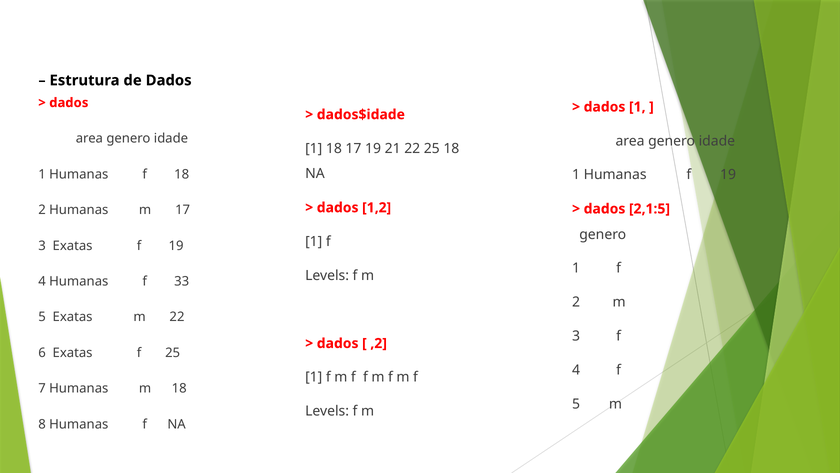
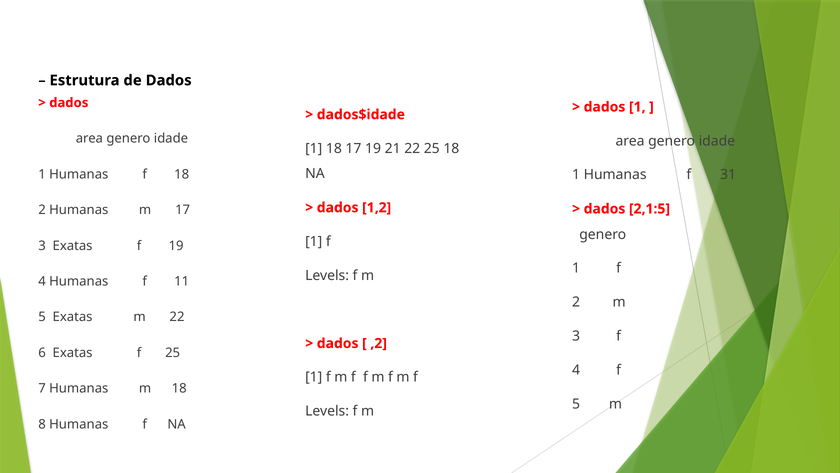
Humanas f 19: 19 -> 31 (728, 175)
33: 33 -> 11 (182, 281)
